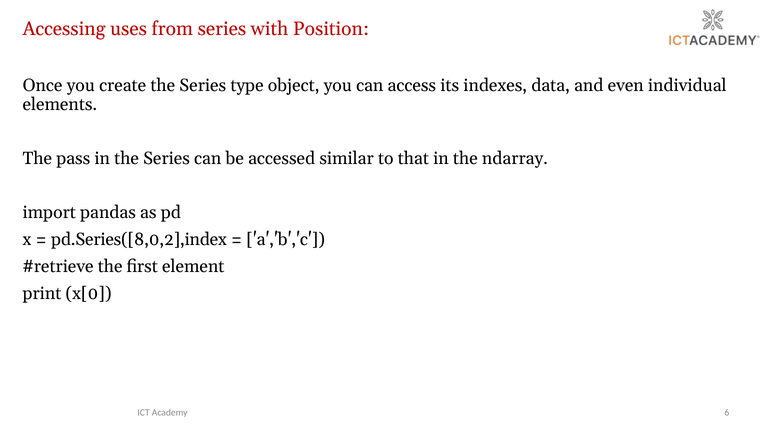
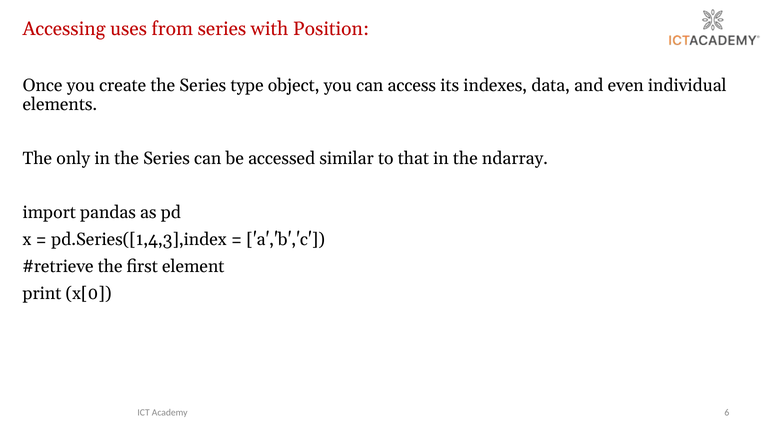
pass: pass -> only (73, 158)
pd.Series([8,0,2],index: pd.Series([8,0,2],index -> pd.Series([1,4,3],index (139, 239)
